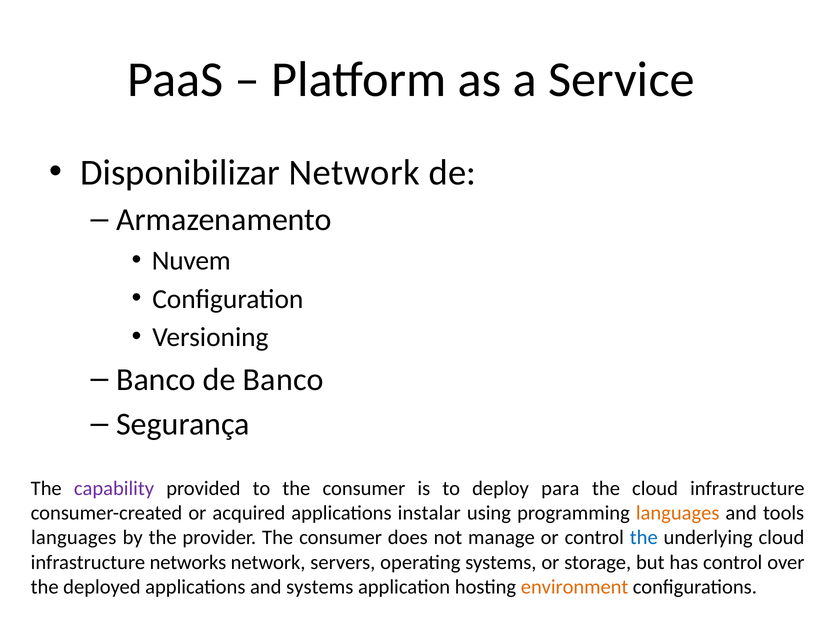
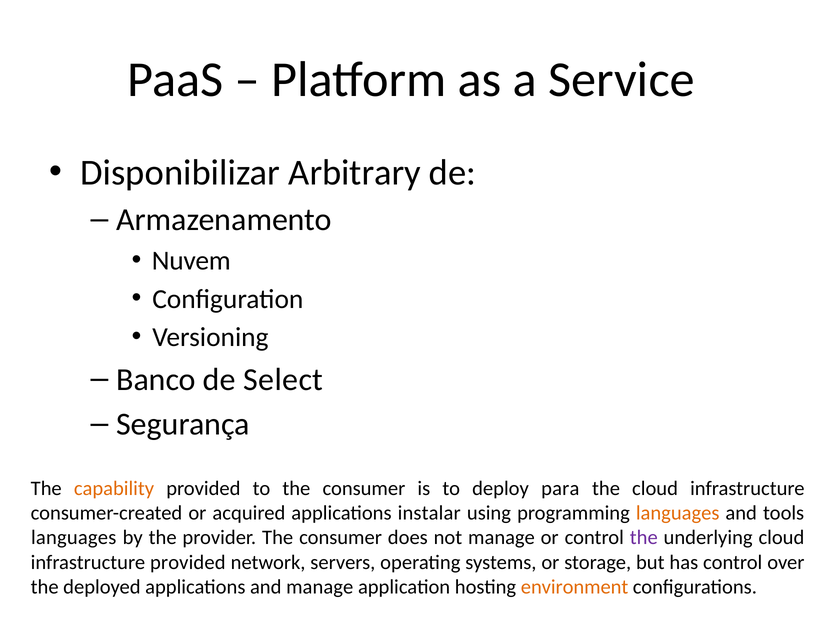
Disponibilizar Network: Network -> Arbitrary (355, 173)
de Banco: Banco -> Select (283, 380)
capability colour: purple -> orange (114, 488)
the colour: blue -> purple (644, 538)
infrastructure networks: networks -> provided (188, 563)
and systems: systems -> manage (320, 587)
